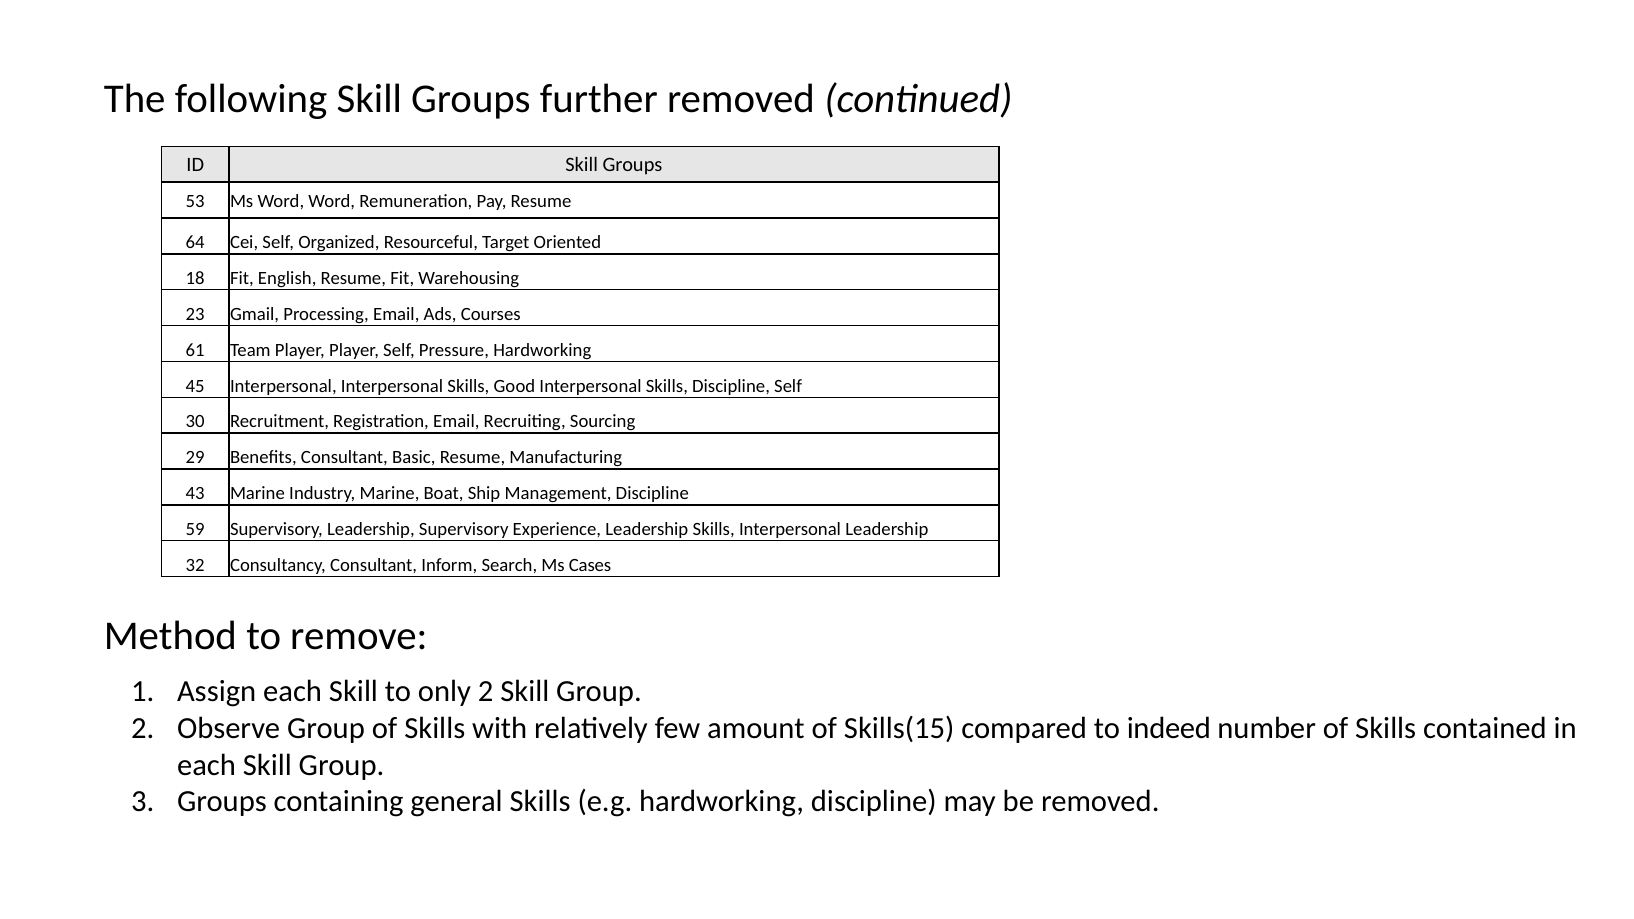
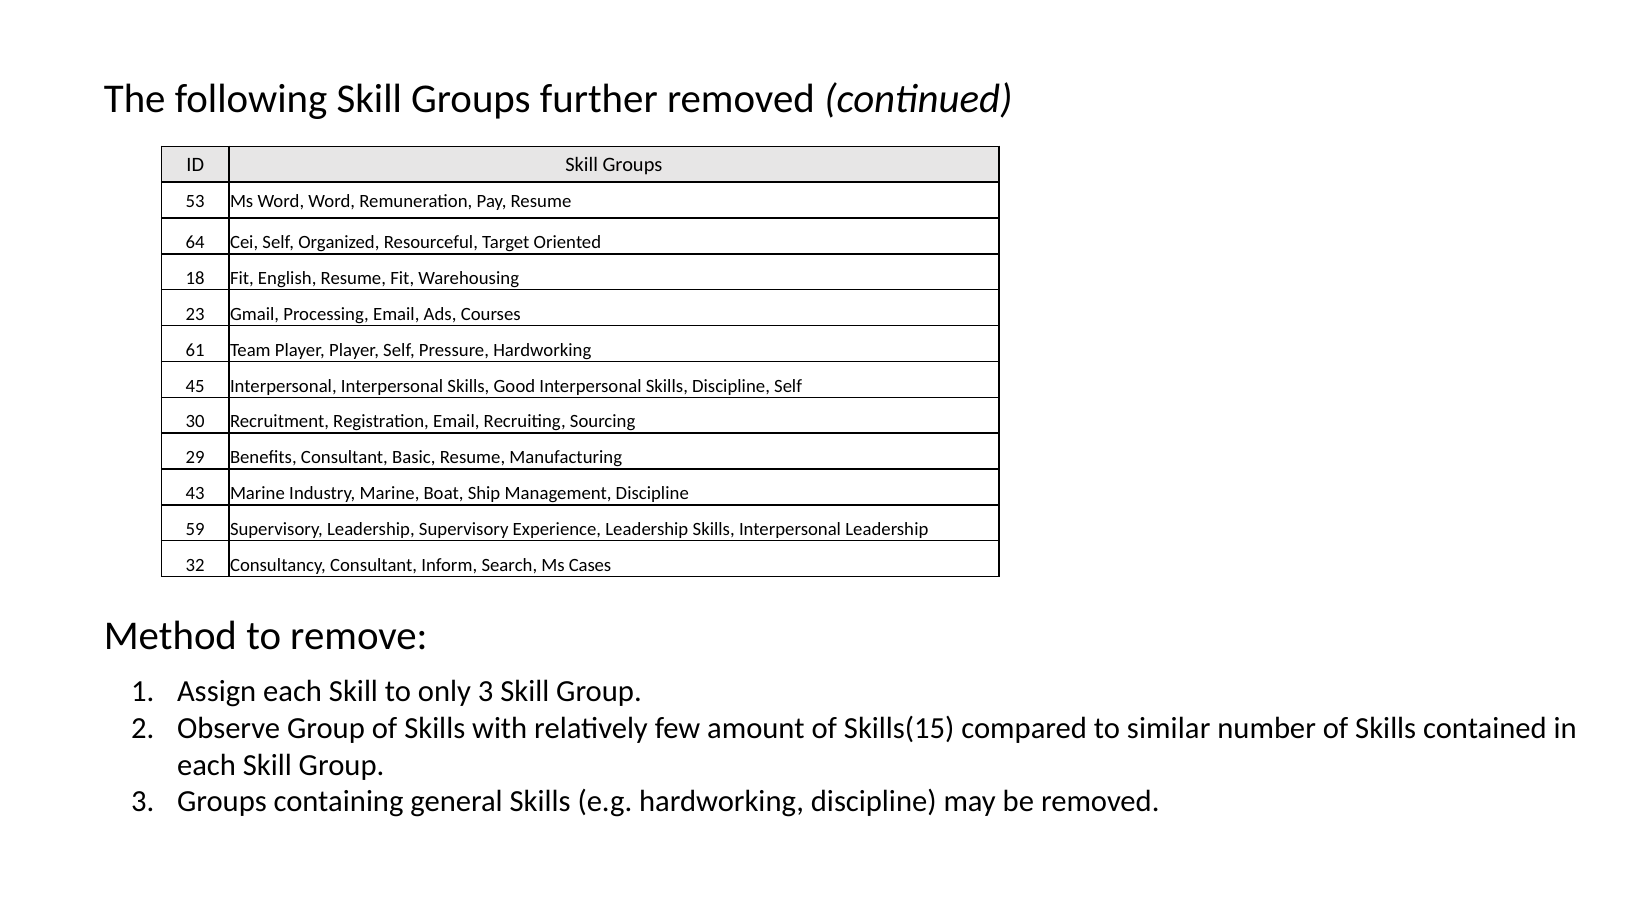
only 2: 2 -> 3 (486, 692)
indeed: indeed -> similar (1169, 728)
